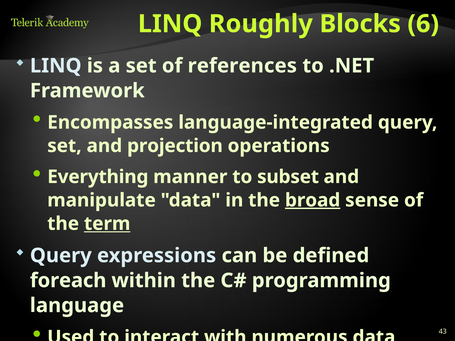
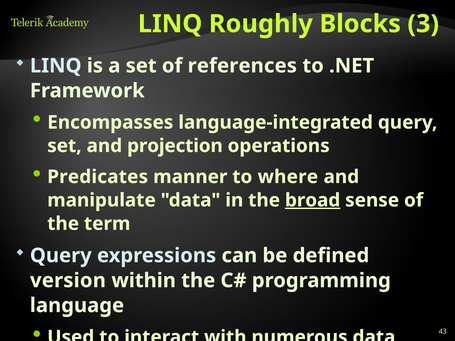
6: 6 -> 3 (423, 24)
Everything: Everything -> Predicates (98, 177)
subset: subset -> where (288, 177)
term underline: present -> none (107, 224)
foreach: foreach -> version (68, 281)
